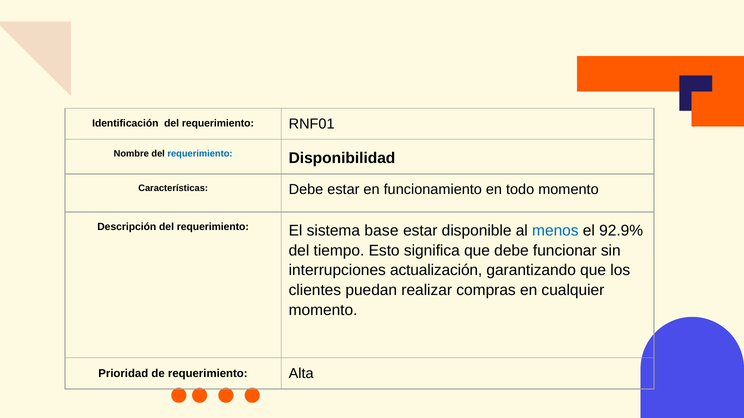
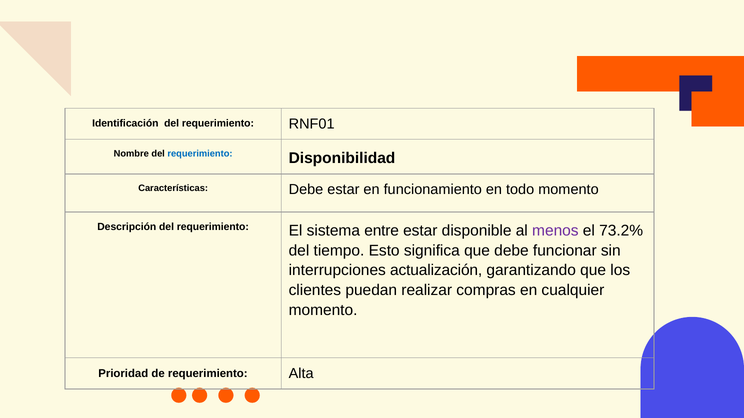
base: base -> entre (382, 231)
menos colour: blue -> purple (555, 231)
92.9%: 92.9% -> 73.2% (621, 231)
